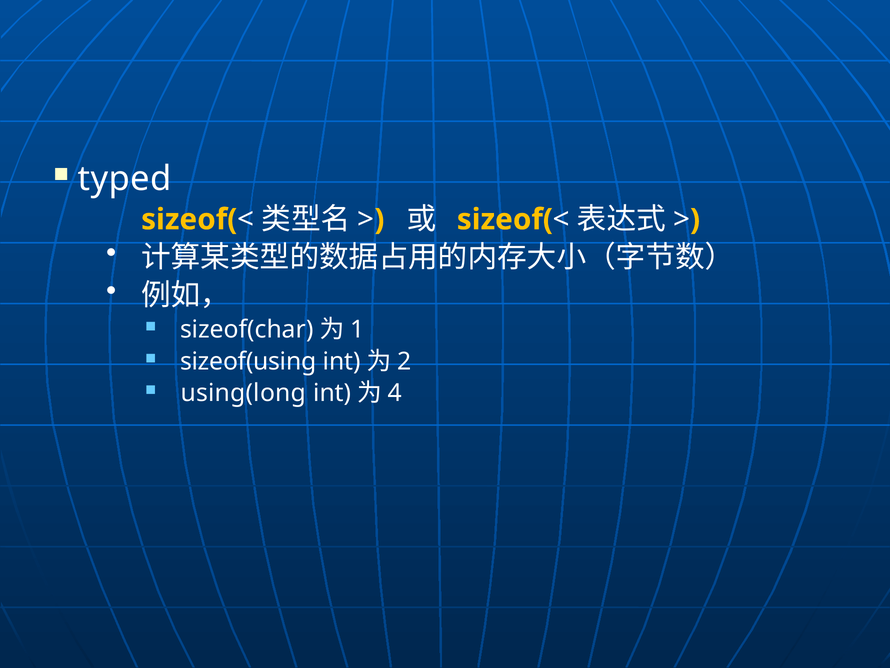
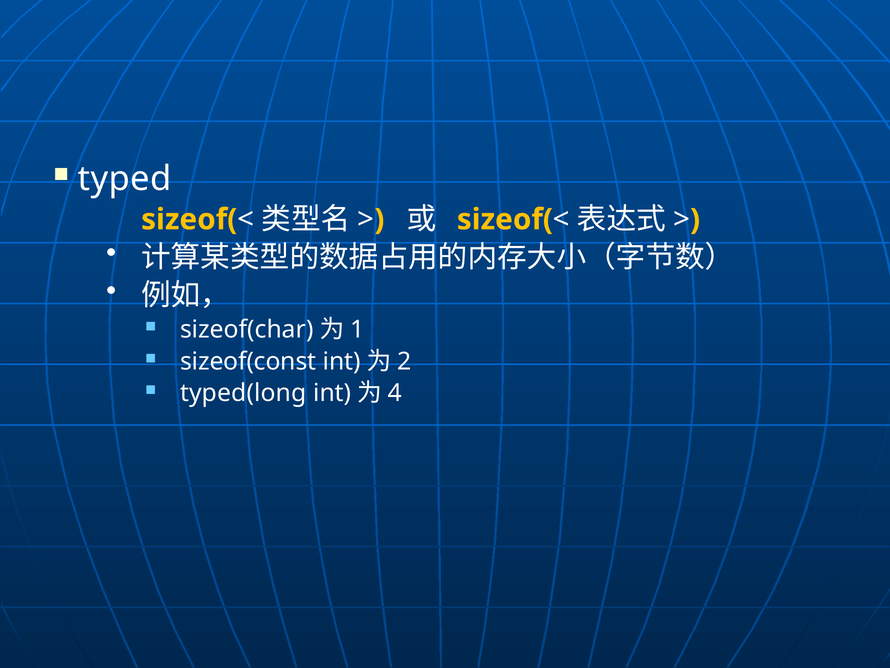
sizeof(using: sizeof(using -> sizeof(const (248, 361)
using(long: using(long -> typed(long (243, 393)
